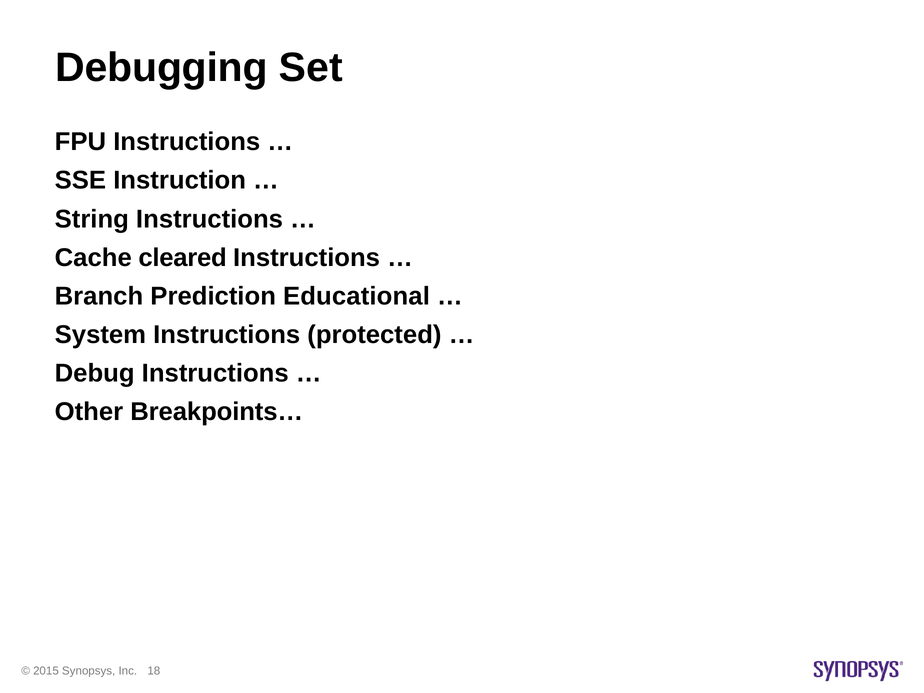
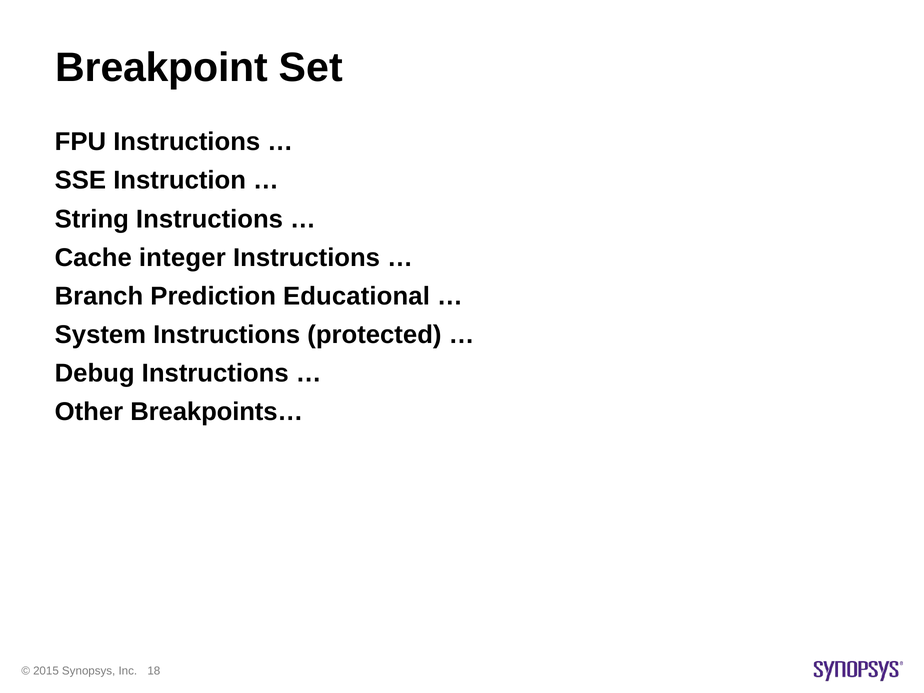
Debugging: Debugging -> Breakpoint (162, 67)
cleared: cleared -> integer (182, 258)
